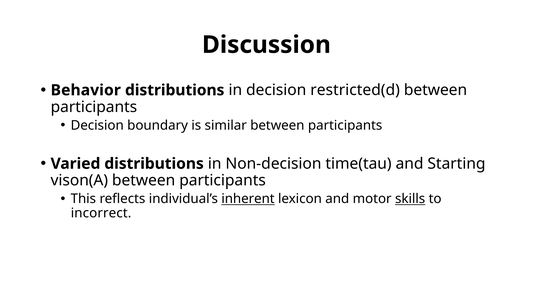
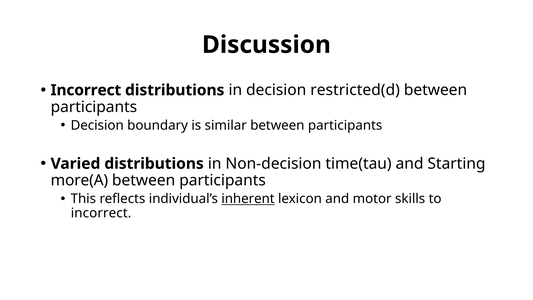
Behavior: Behavior -> Incorrect (86, 90)
vison(A: vison(A -> more(A (79, 180)
skills underline: present -> none (410, 199)
